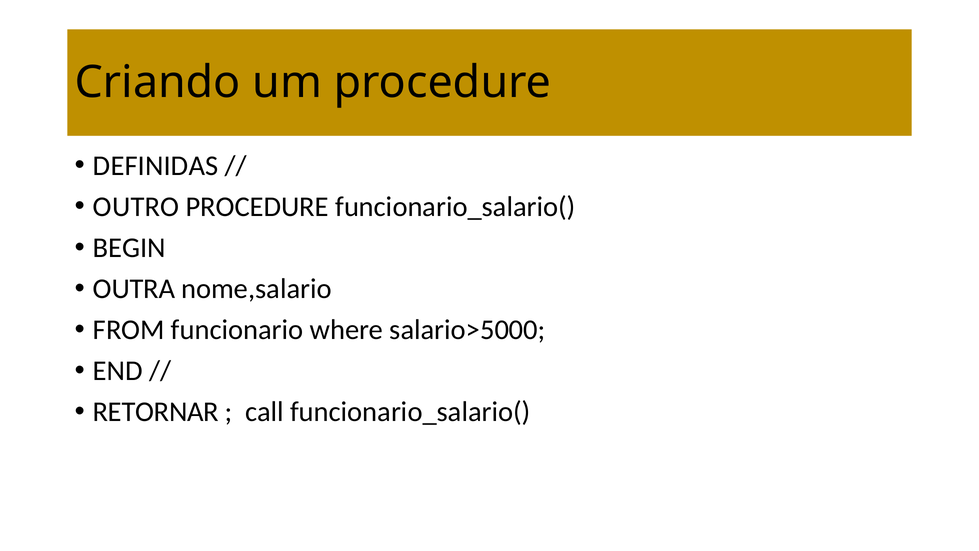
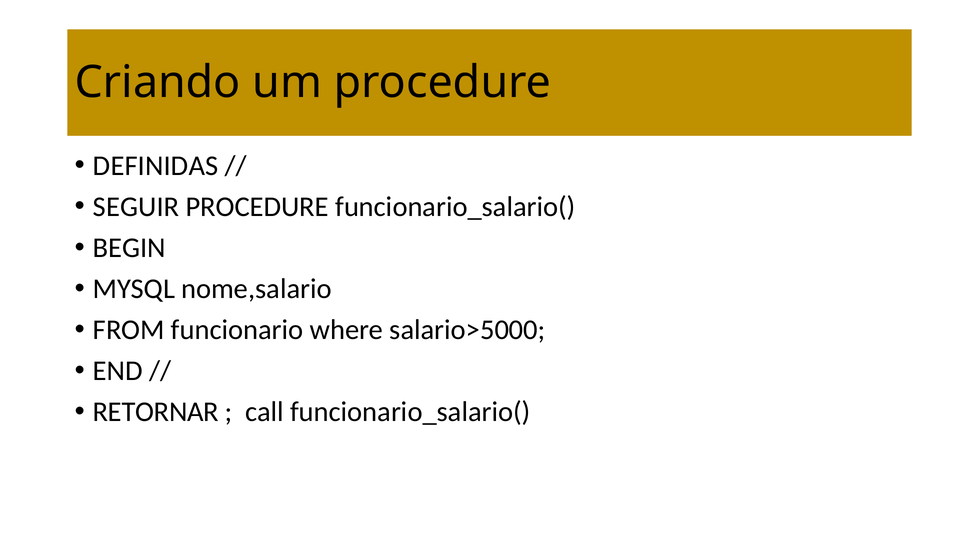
OUTRO: OUTRO -> SEGUIR (136, 207)
OUTRA: OUTRA -> MYSQL (134, 289)
